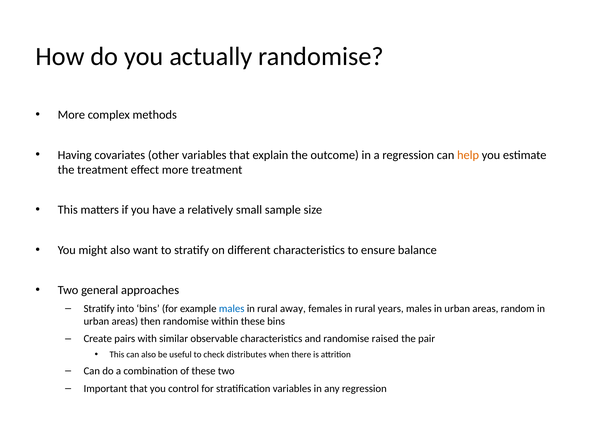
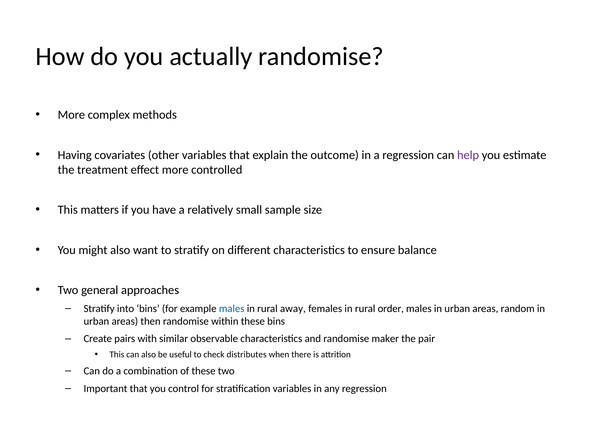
help colour: orange -> purple (468, 155)
more treatment: treatment -> controlled (217, 170)
years: years -> order (391, 308)
raised: raised -> maker (385, 339)
